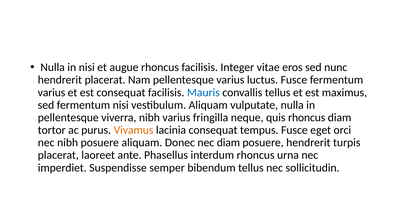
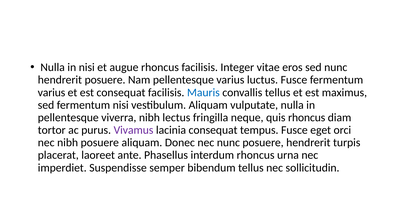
hendrerit placerat: placerat -> posuere (105, 80)
nibh varius: varius -> lectus (176, 117)
Vivamus colour: orange -> purple (134, 130)
nec diam: diam -> nunc (228, 143)
